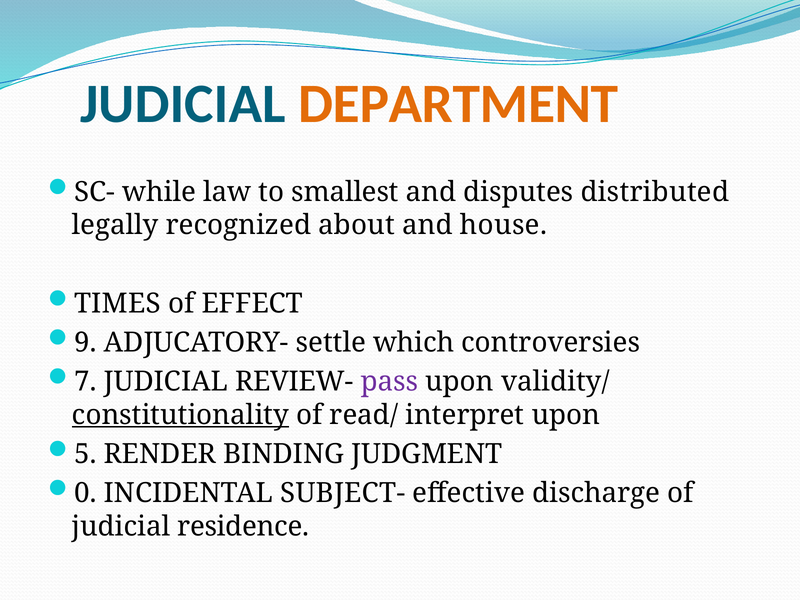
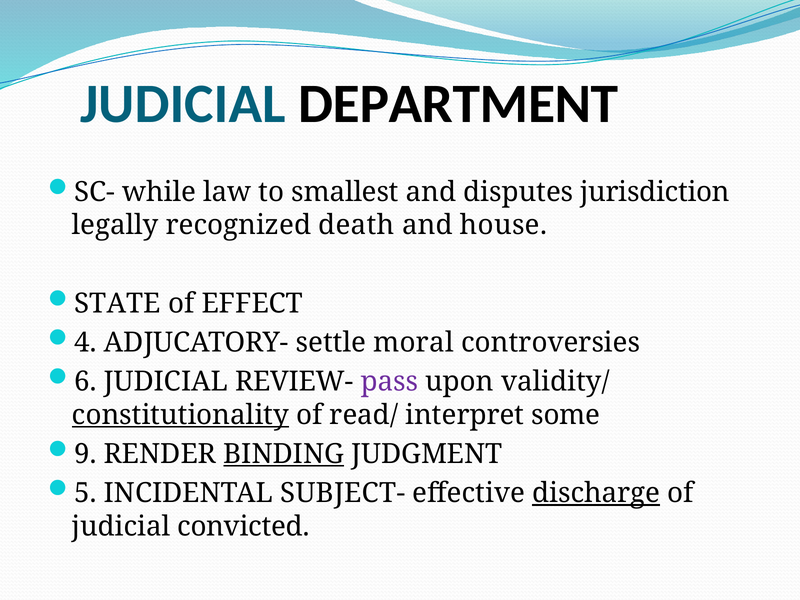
DEPARTMENT colour: orange -> black (458, 104)
distributed: distributed -> jurisdiction (655, 192)
about: about -> death (356, 225)
TIMES: TIMES -> STATE (117, 303)
9: 9 -> 4 (85, 342)
which: which -> moral (413, 342)
7: 7 -> 6 (85, 382)
interpret upon: upon -> some (566, 415)
5: 5 -> 9 (85, 454)
BINDING underline: none -> present (284, 454)
0: 0 -> 5 (85, 493)
discharge underline: none -> present (596, 493)
residence: residence -> convicted (243, 526)
